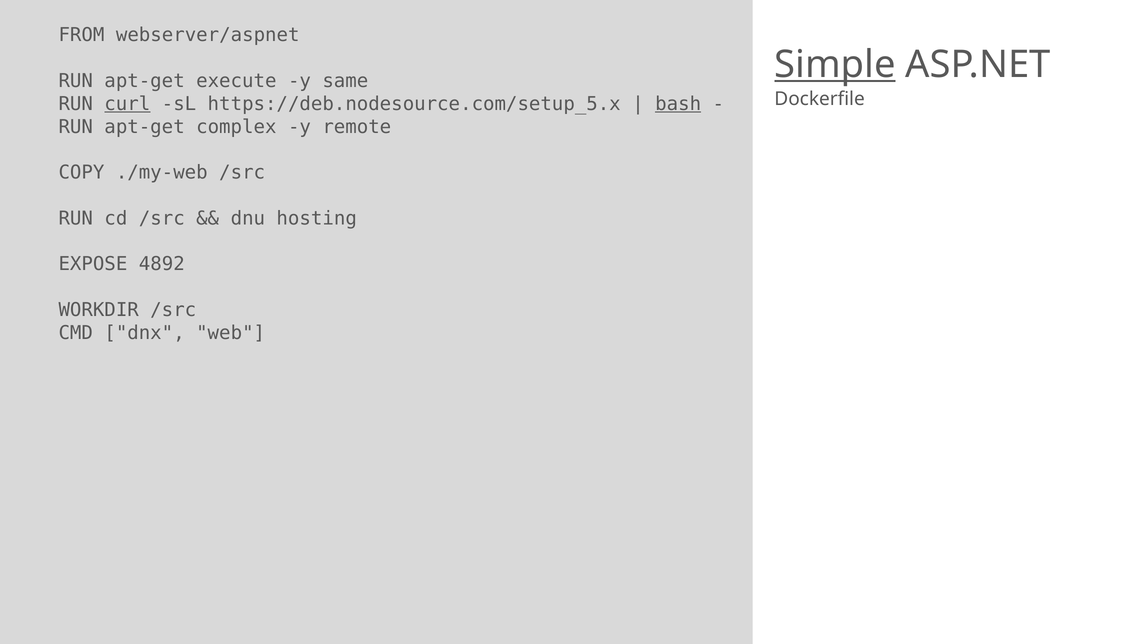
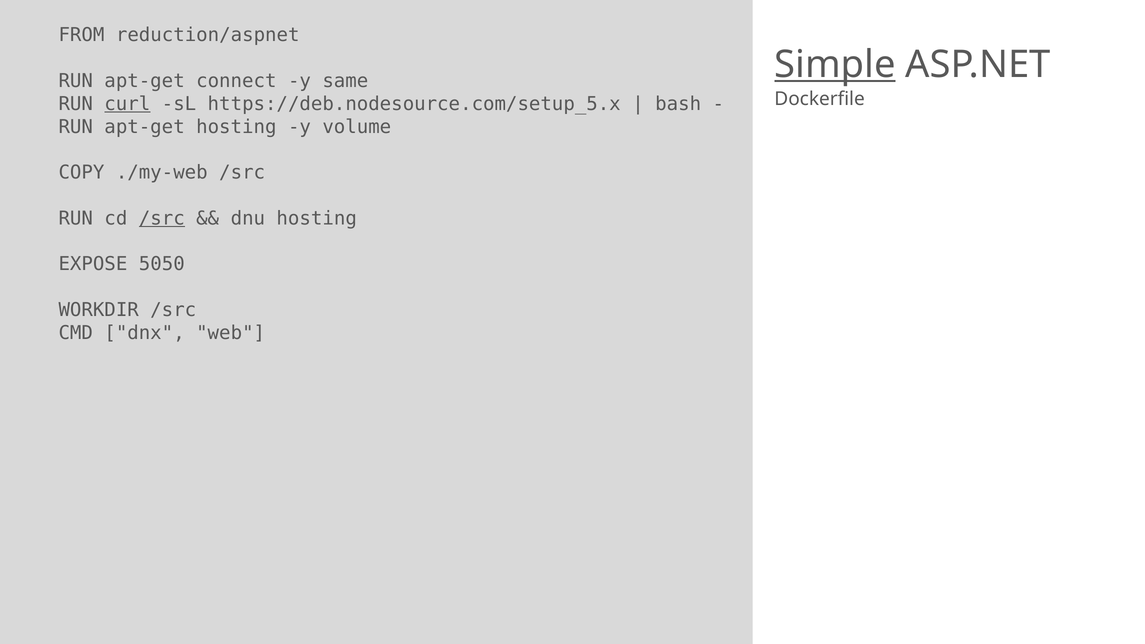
webserver/aspnet: webserver/aspnet -> reduction/aspnet (208, 35)
execute: execute -> connect (236, 81)
bash underline: present -> none (678, 104)
apt-get complex: complex -> hosting (236, 127)
remote: remote -> volume (357, 127)
/src underline: none -> present (162, 218)
4892: 4892 -> 5050 (162, 264)
